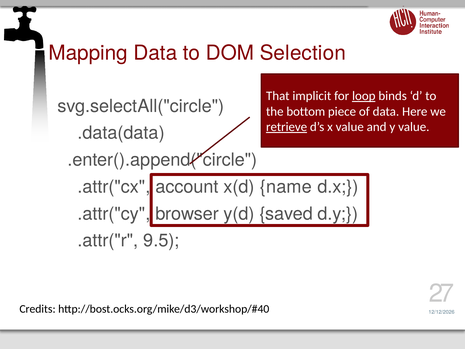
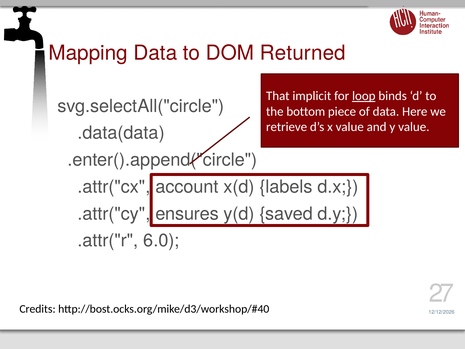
Selection: Selection -> Returned (303, 53)
retrieve underline: present -> none (287, 127)
name: name -> labels (286, 187)
browser: browser -> ensures (187, 214)
9.5: 9.5 -> 6.0 (161, 240)
